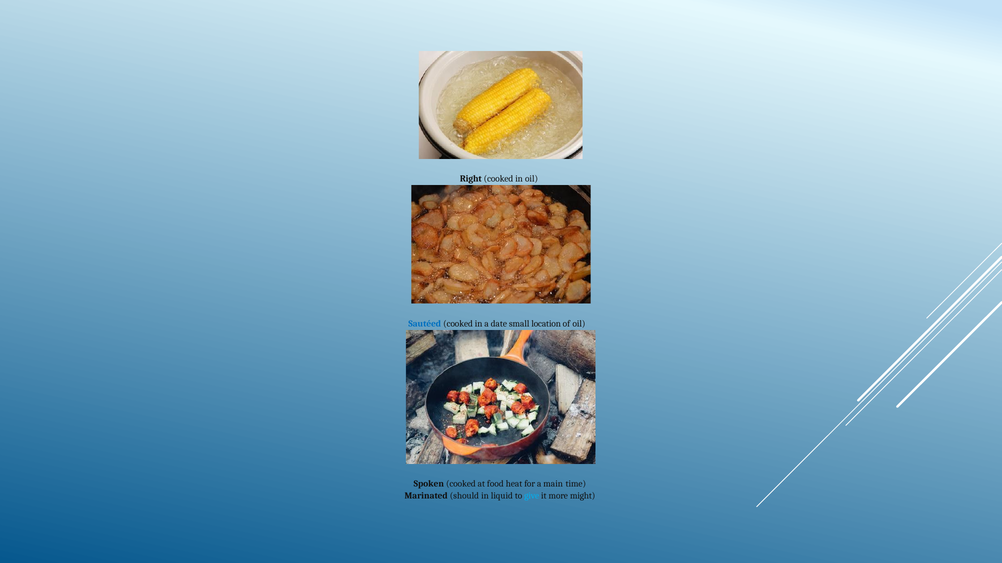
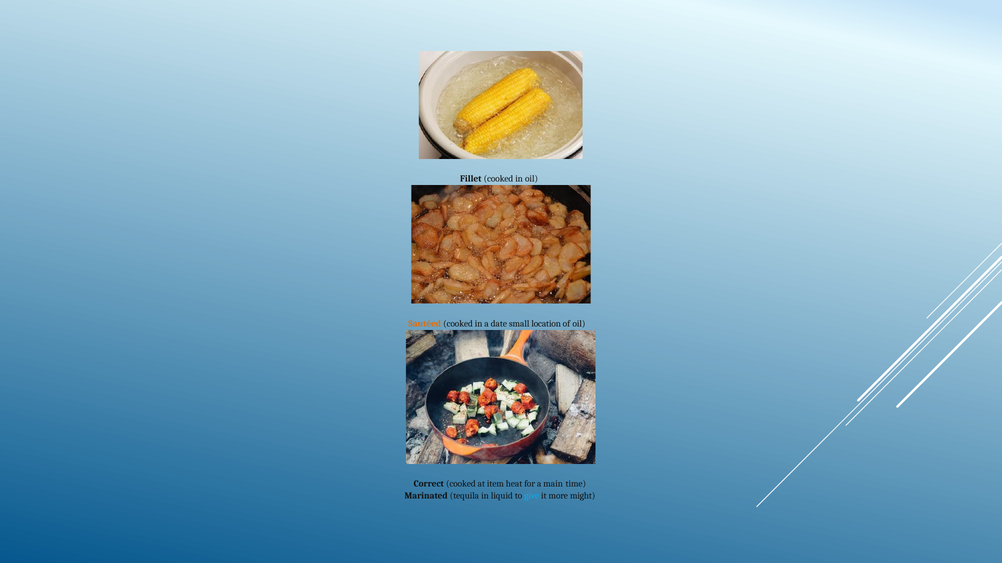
Right: Right -> Fillet (471, 179)
Sautéed colour: blue -> orange (425, 324)
Spoken: Spoken -> Correct (429, 484)
food: food -> item (495, 484)
should: should -> tequila (464, 496)
